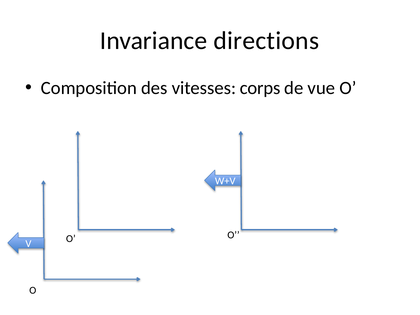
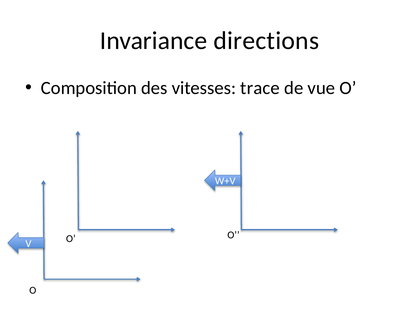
corps: corps -> trace (260, 88)
